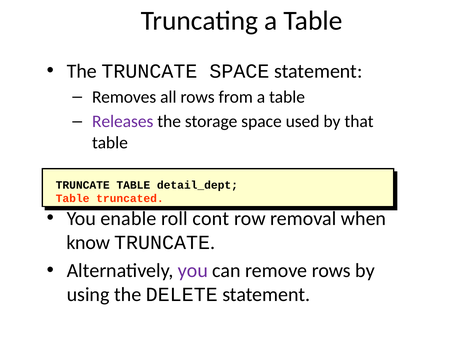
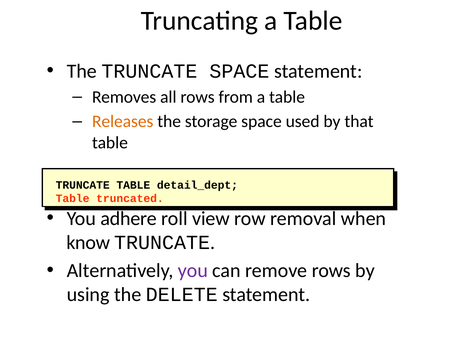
Releases colour: purple -> orange (123, 121)
enable: enable -> adhere (129, 218)
cont: cont -> view (211, 218)
